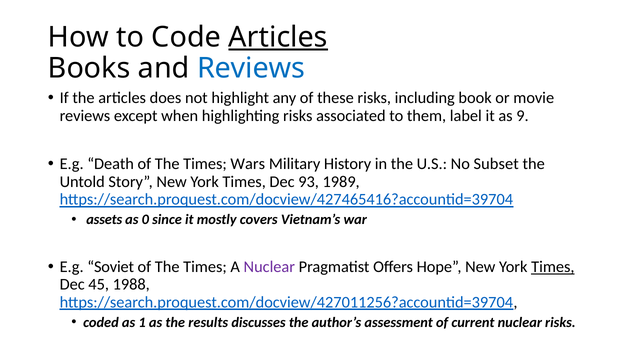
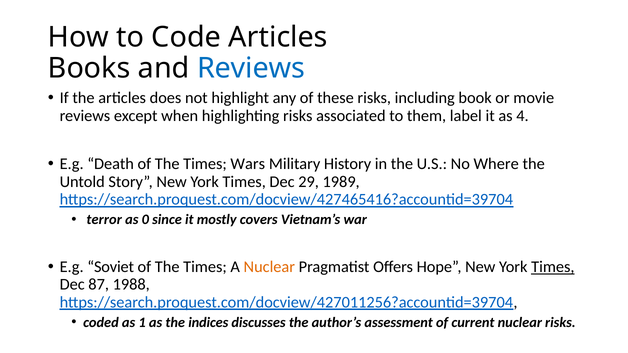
Articles underline: present -> none (278, 37)
9: 9 -> 4 (523, 116)
Subset: Subset -> Where (496, 164)
93: 93 -> 29 (309, 182)
assets: assets -> terror (104, 220)
Nuclear colour: purple -> orange (269, 267)
45: 45 -> 87 (99, 285)
results: results -> indices (208, 322)
